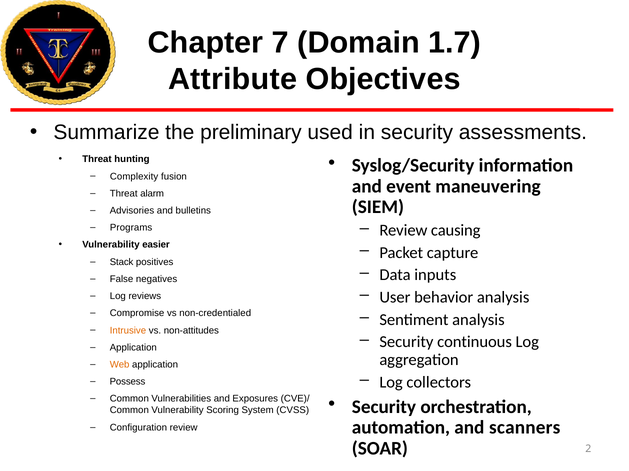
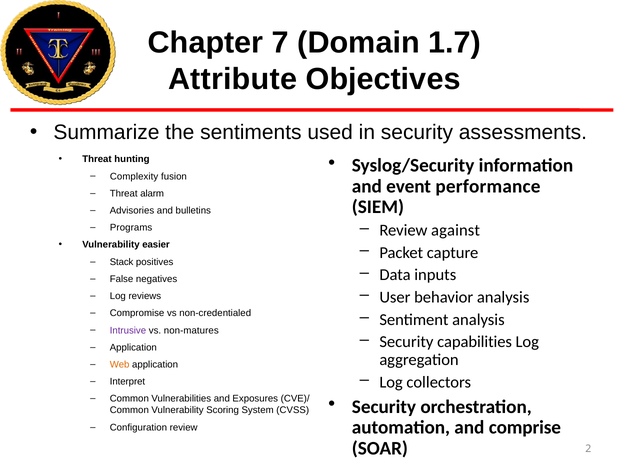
preliminary: preliminary -> sentiments (251, 133)
maneuvering: maneuvering -> performance (488, 187)
causing: causing -> against (456, 231)
Intrusive colour: orange -> purple (128, 331)
non-attitudes: non-attitudes -> non-matures (191, 331)
continuous: continuous -> capabilities (475, 342)
Possess: Possess -> Interpret (127, 382)
scanners: scanners -> comprise (525, 428)
